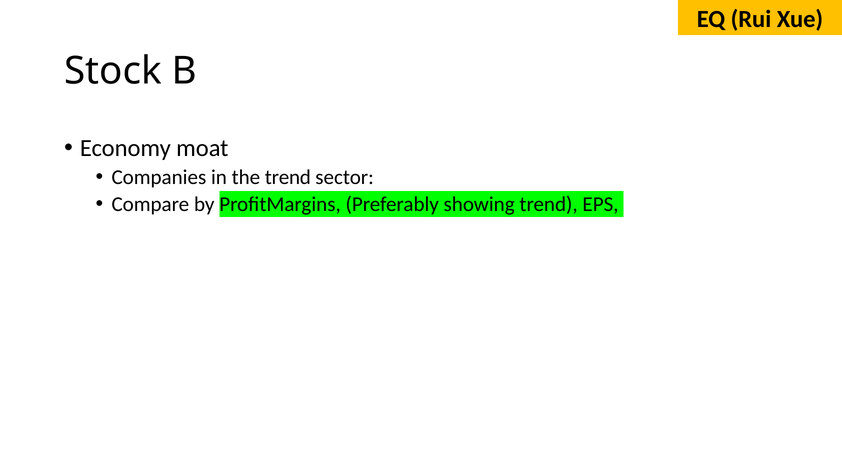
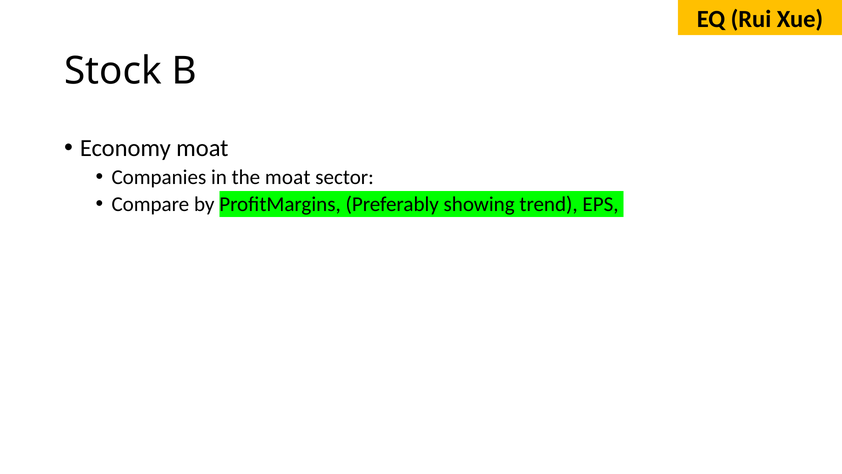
the trend: trend -> moat (288, 177)
